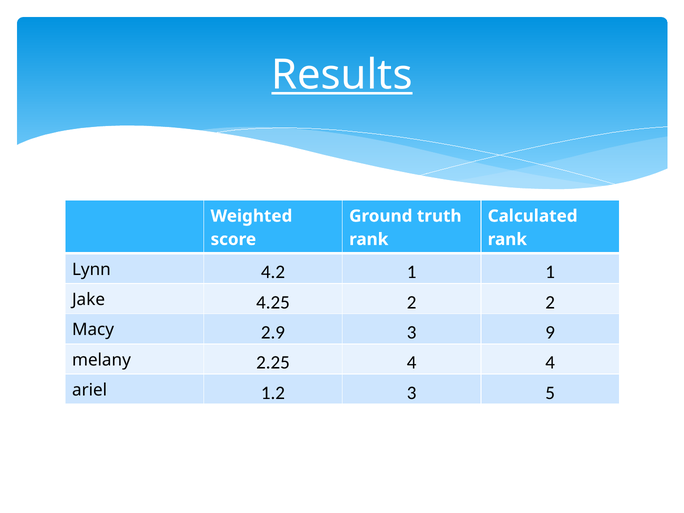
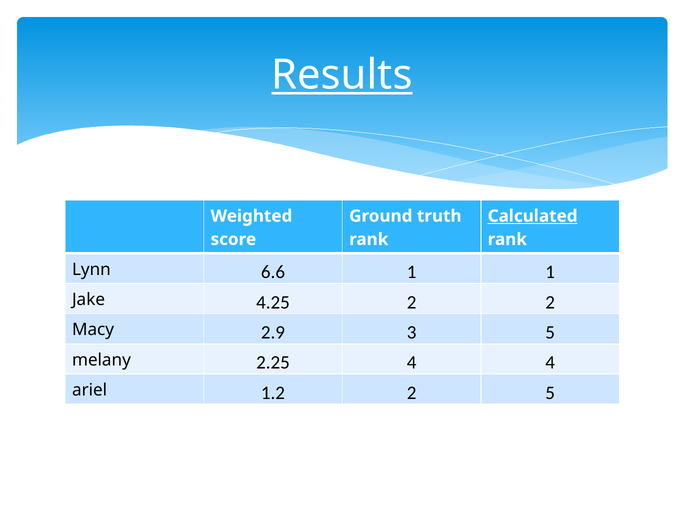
Calculated underline: none -> present (533, 216)
4.2: 4.2 -> 6.6 (273, 272)
3 9: 9 -> 5 (550, 332)
1.2 3: 3 -> 2 (412, 393)
